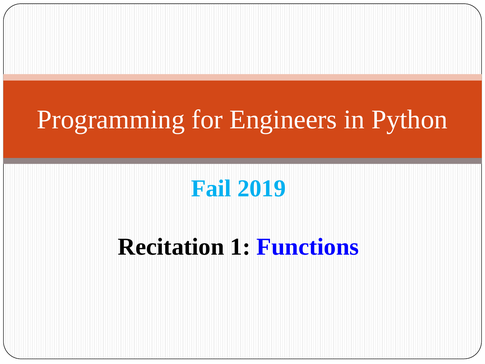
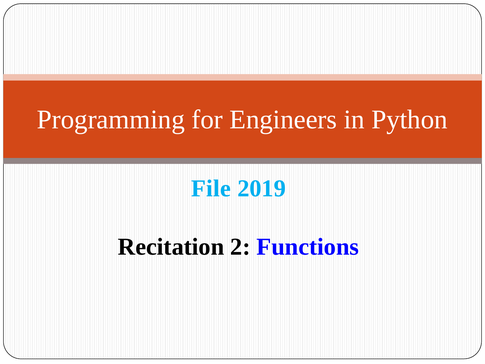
Fail: Fail -> File (211, 188)
1: 1 -> 2 (240, 247)
